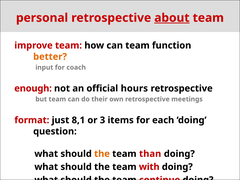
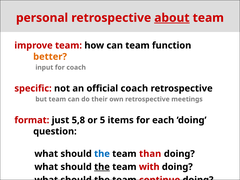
enough: enough -> specific (33, 88)
official hours: hours -> coach (134, 88)
8,1: 8,1 -> 5,8 (78, 120)
3: 3 -> 5 (102, 120)
the colour: orange -> blue (102, 154)
the underline: none -> present (102, 167)
